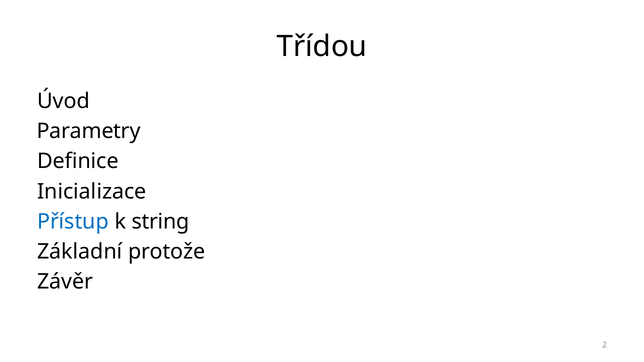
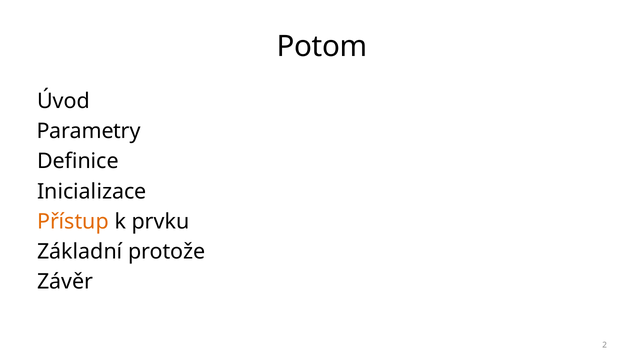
Třídou: Třídou -> Potom (322, 47)
Přístup colour: blue -> orange (73, 222)
string: string -> prvku (160, 222)
